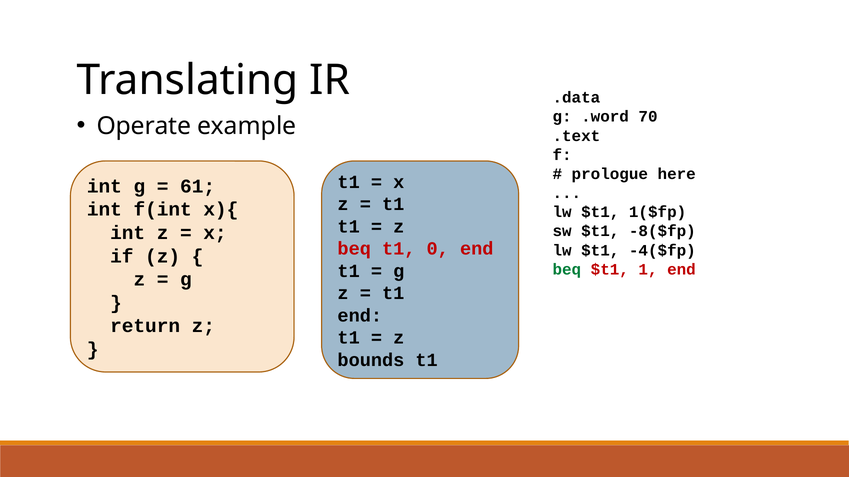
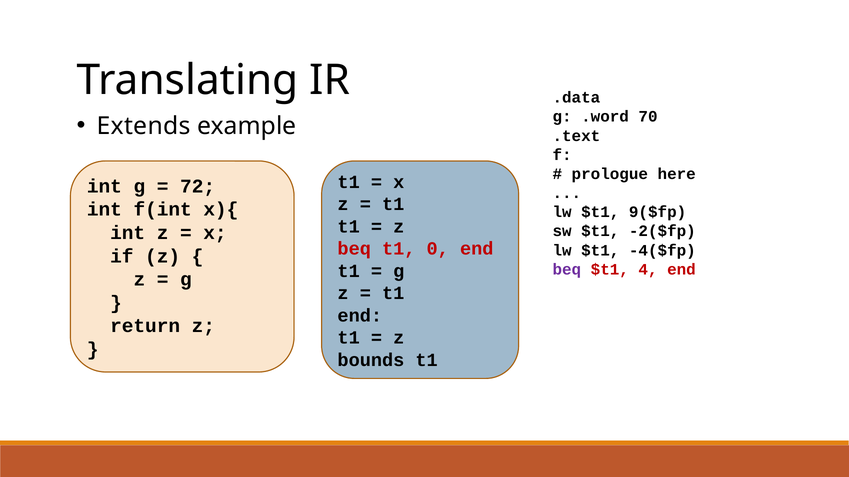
Operate: Operate -> Extends (144, 126)
61: 61 -> 72 (198, 186)
1($fp: 1($fp -> 9($fp (658, 212)
-8($fp: -8($fp -> -2($fp (662, 231)
beq colour: green -> purple (567, 270)
1: 1 -> 4 (648, 270)
